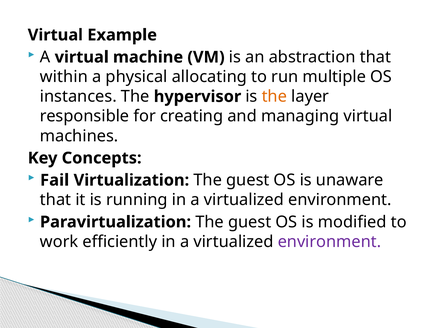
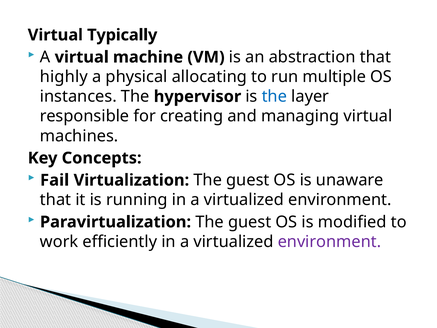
Example: Example -> Typically (122, 35)
within: within -> highly (64, 77)
the colour: orange -> blue (274, 96)
